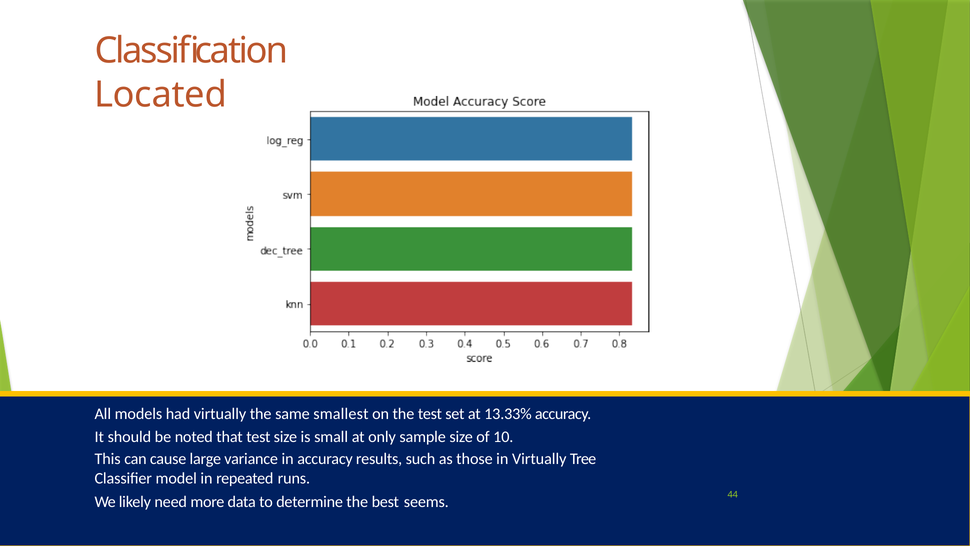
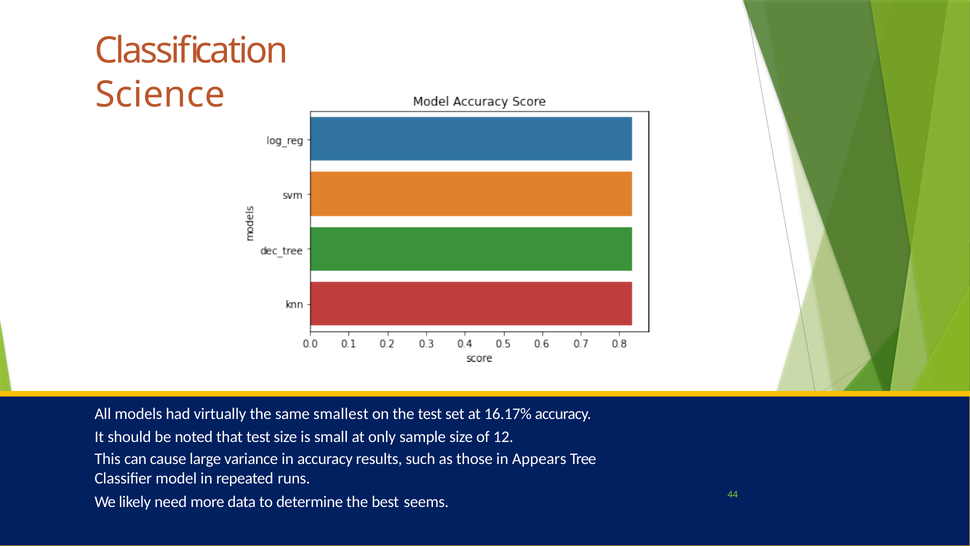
Located: Located -> Science (160, 95)
13.33%: 13.33% -> 16.17% (508, 414)
10: 10 -> 12 (503, 437)
in Virtually: Virtually -> Appears (539, 459)
